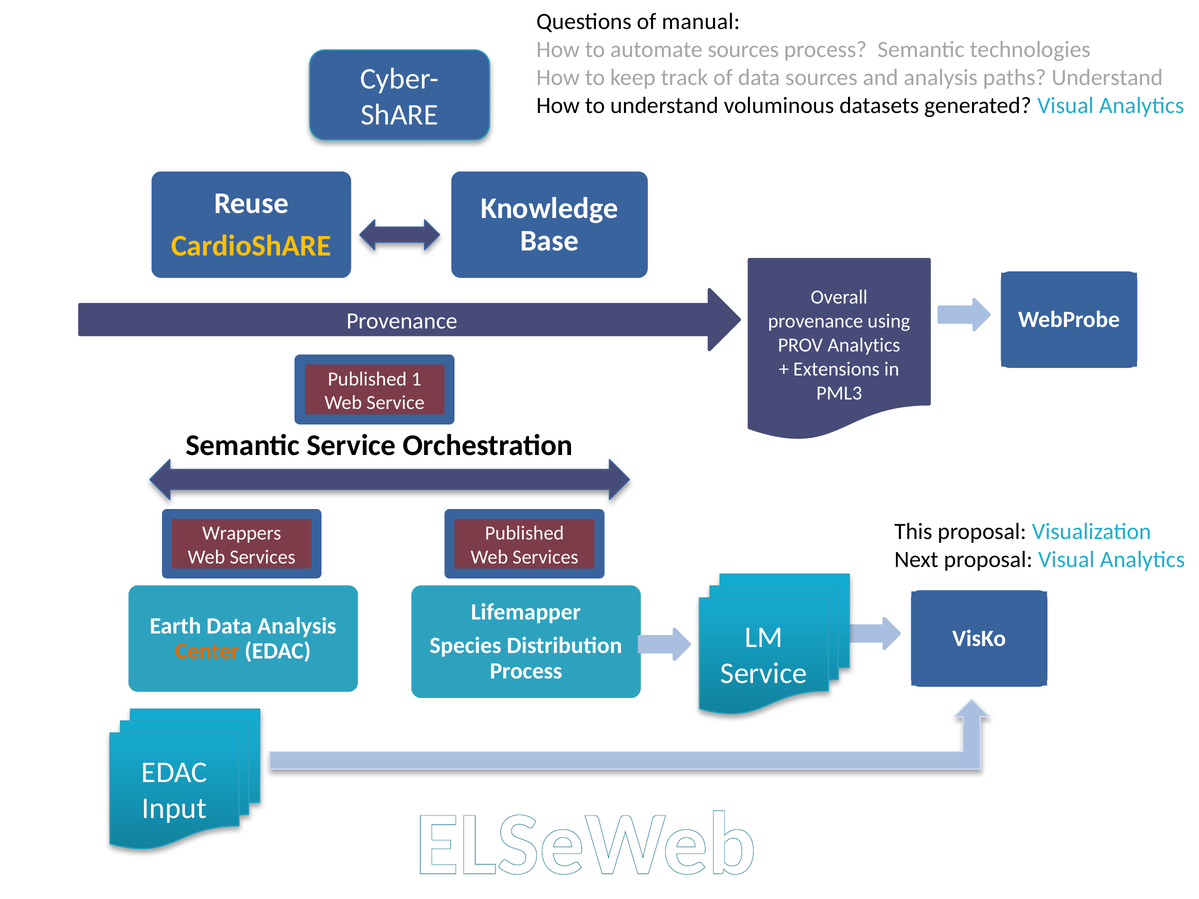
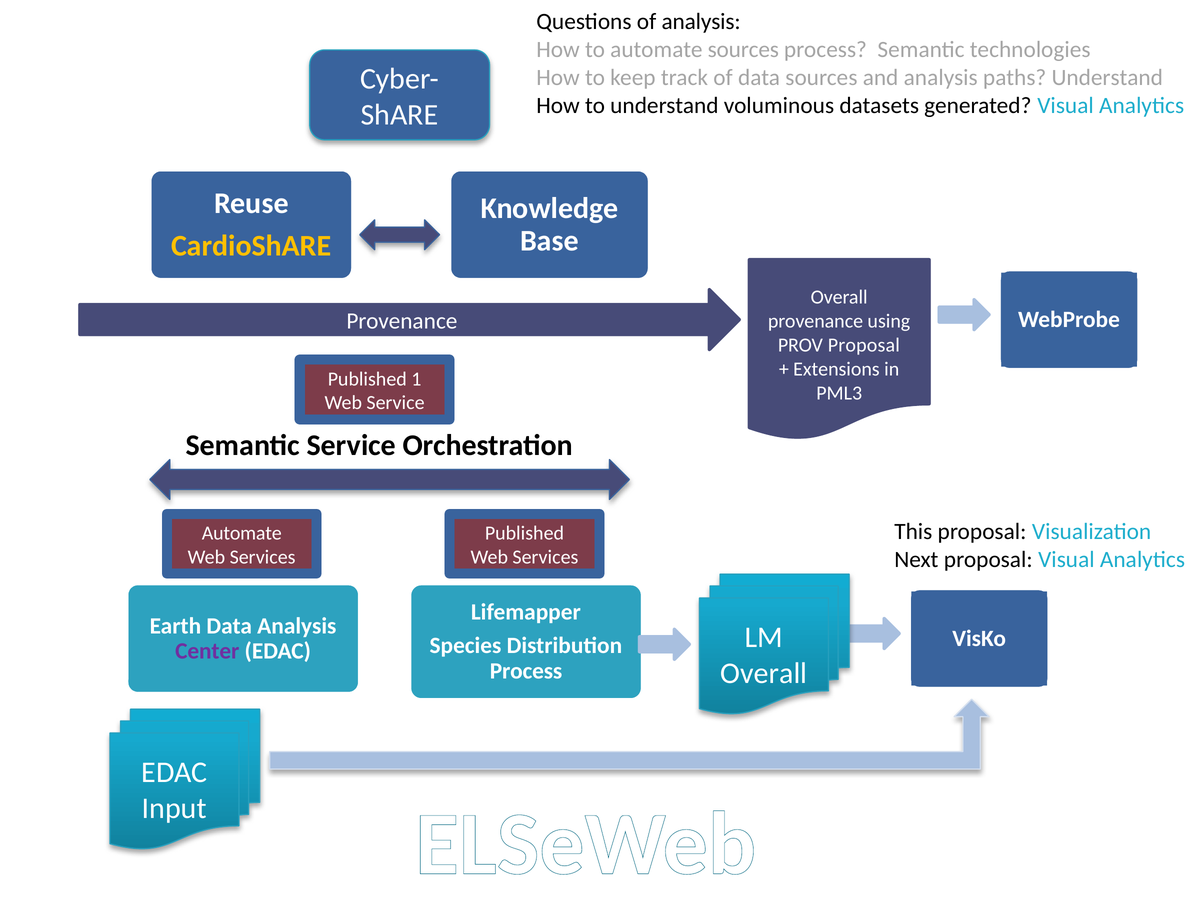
of manual: manual -> analysis (701, 21)
PROV Analytics: Analytics -> Proposal (864, 345)
Wrappers: Wrappers -> Automate (242, 533)
Center colour: orange -> purple (207, 651)
Service: Service -> Overall (764, 674)
